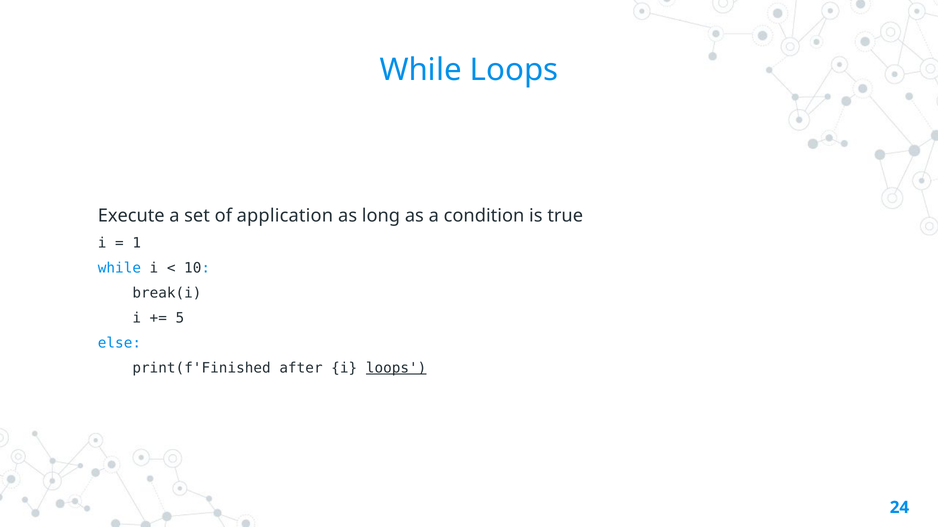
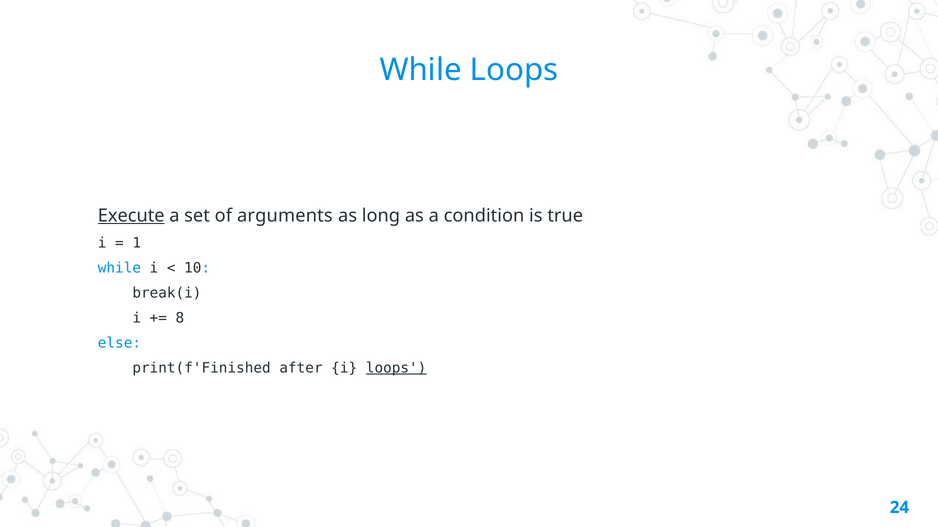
Execute underline: none -> present (131, 216)
application: application -> arguments (285, 216)
5: 5 -> 8 (180, 318)
